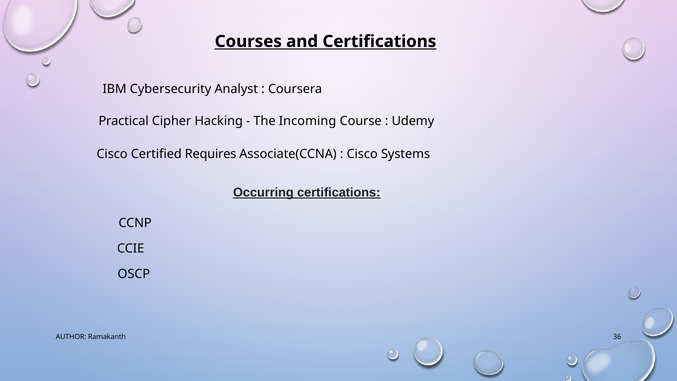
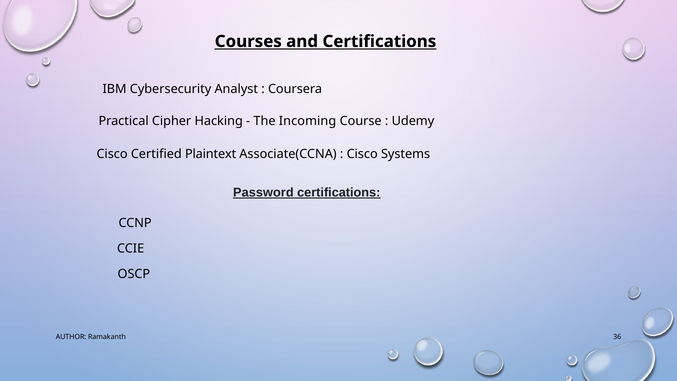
Requires: Requires -> Plaintext (211, 154)
Occurring: Occurring -> Password (263, 192)
